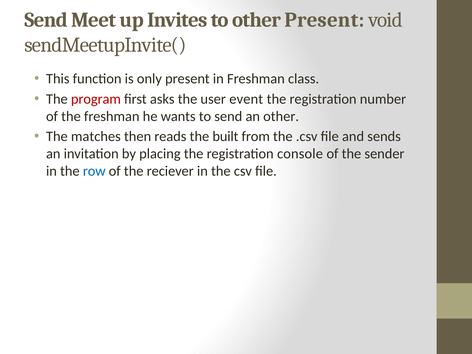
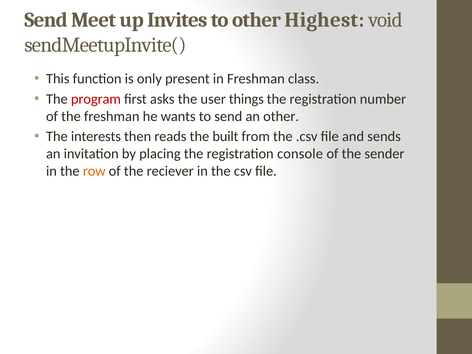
other Present: Present -> Highest (324, 20)
event: event -> things (246, 99)
matches: matches -> interests (96, 136)
row colour: blue -> orange (94, 171)
